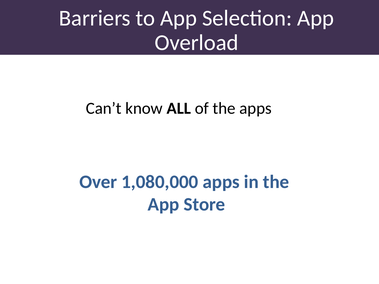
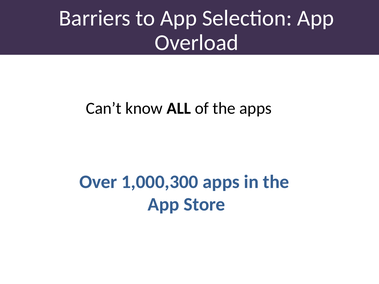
1,080,000: 1,080,000 -> 1,000,300 (160, 182)
